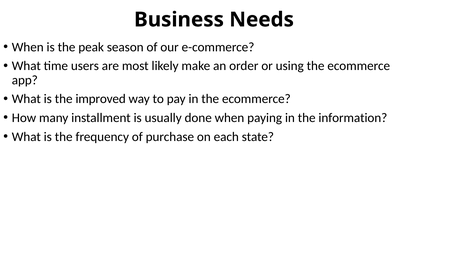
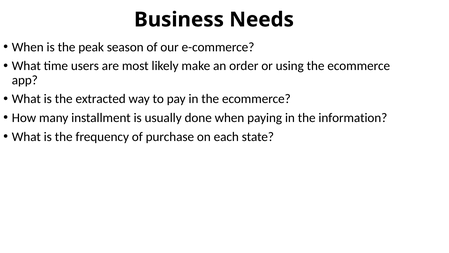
improved: improved -> extracted (101, 99)
